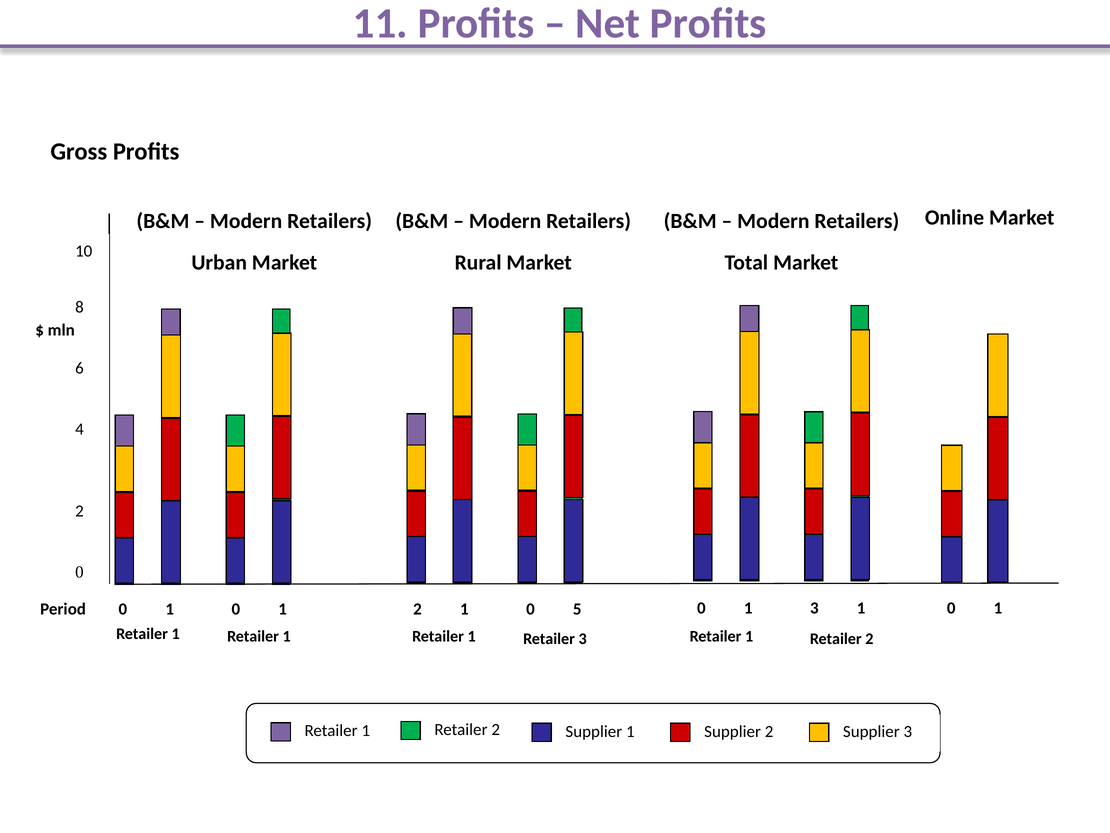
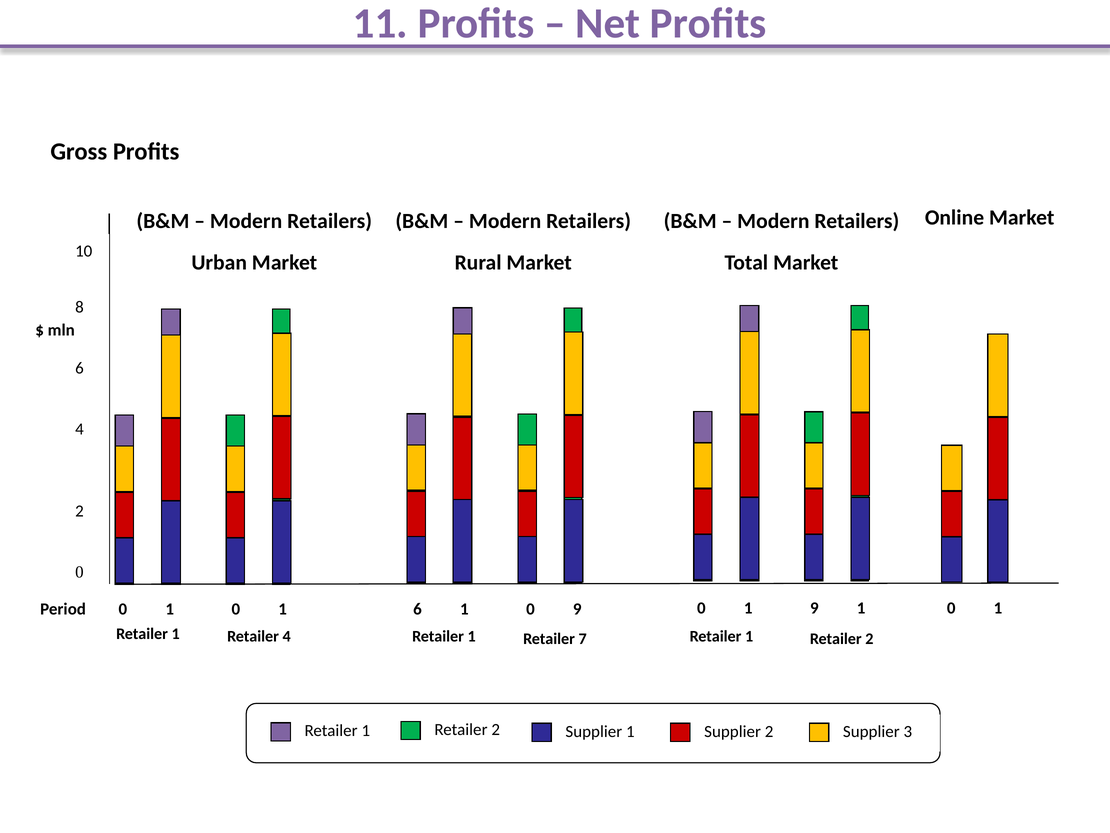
Period 2: 2 -> 6 (418, 609)
0 5: 5 -> 9 (577, 609)
1 3: 3 -> 9 (814, 608)
1: 1 -> 4 (287, 636)
Retailer 3: 3 -> 7 (583, 639)
